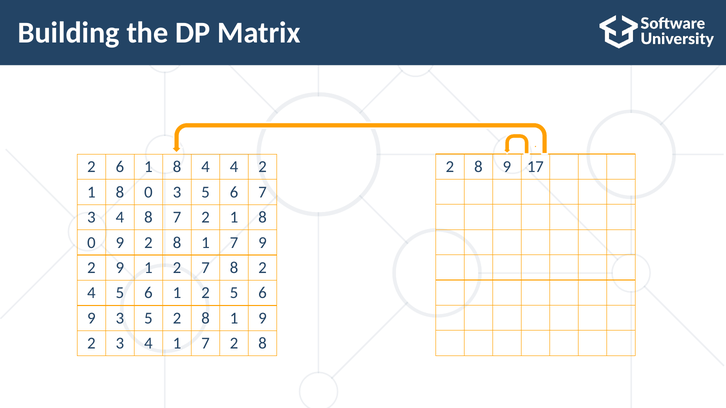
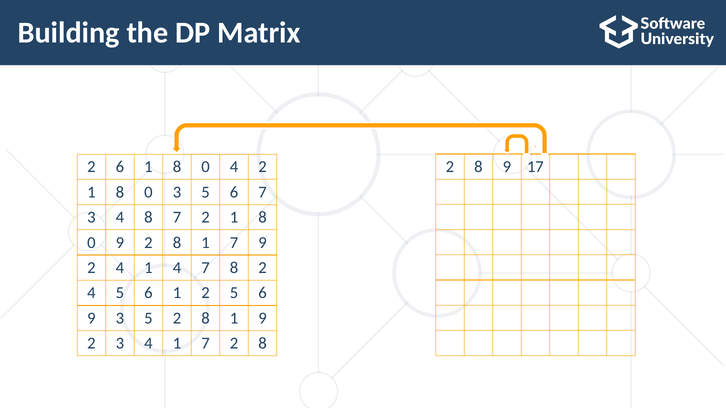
6 1 8 4: 4 -> 0 (205, 167)
9: 9 -> 4 (120, 268)
2: 2 -> 4 (177, 268)
